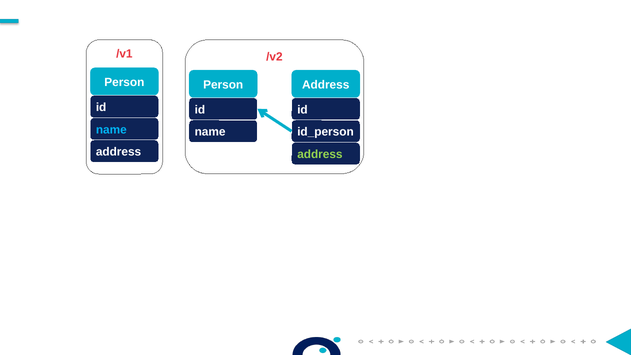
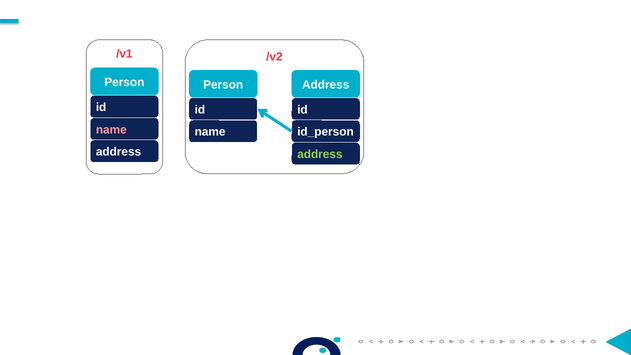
name colour: light blue -> pink (111, 130)
